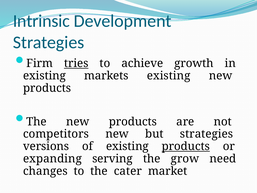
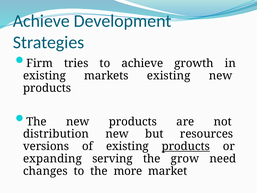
Intrinsic: Intrinsic -> Achieve (41, 21)
tries underline: present -> none (76, 63)
competitors: competitors -> distribution (56, 134)
but strategies: strategies -> resources (207, 134)
cater: cater -> more (128, 171)
